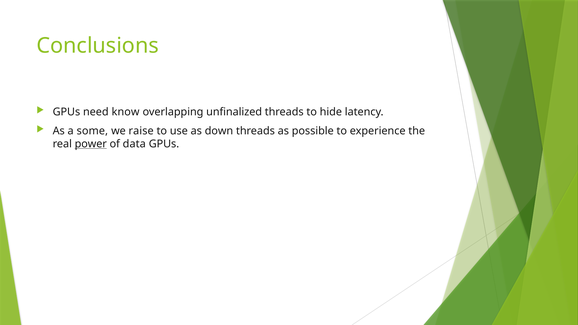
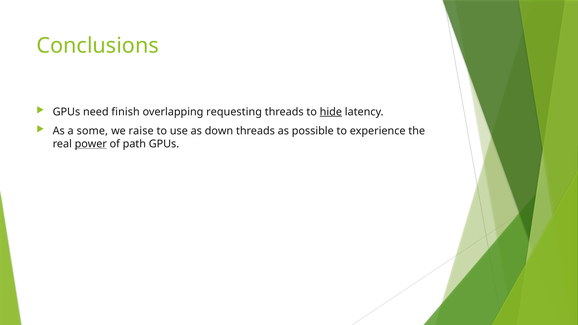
know: know -> finish (126, 112)
unfinalized: unfinalized -> requesting (234, 112)
hide underline: none -> present (331, 112)
data: data -> path (134, 144)
